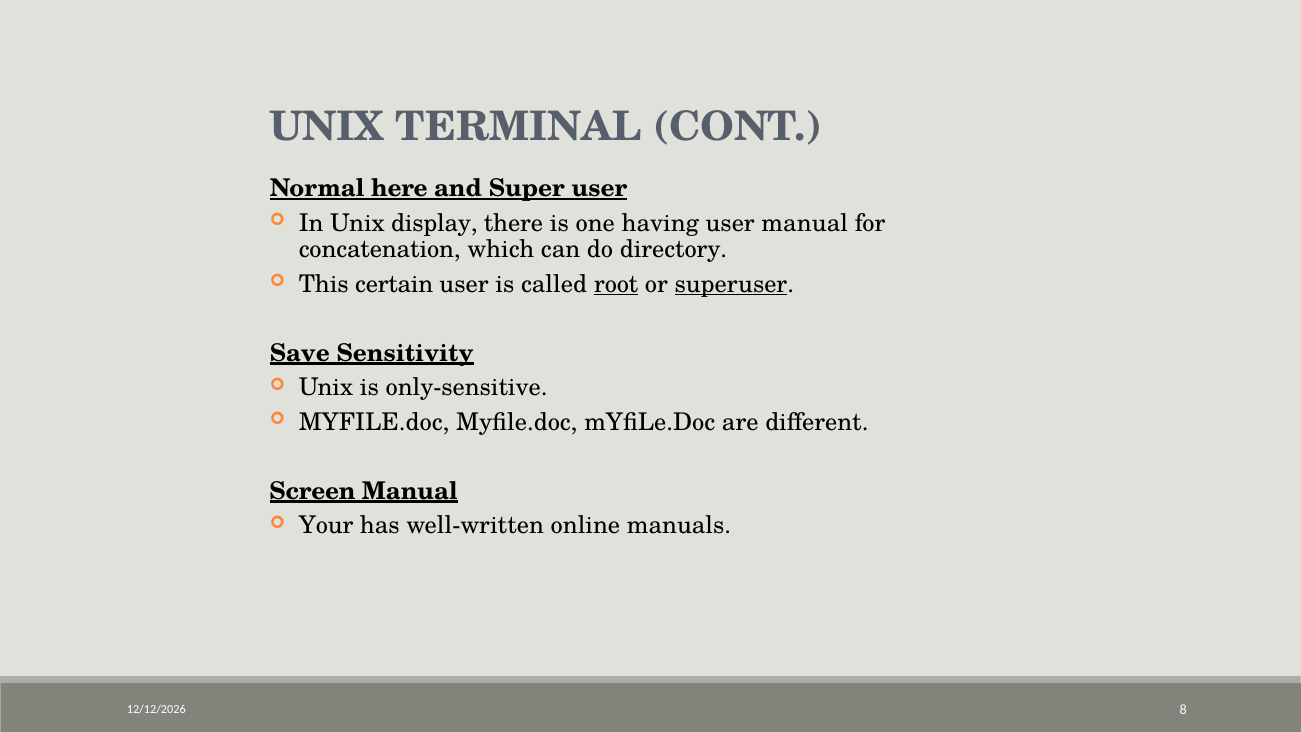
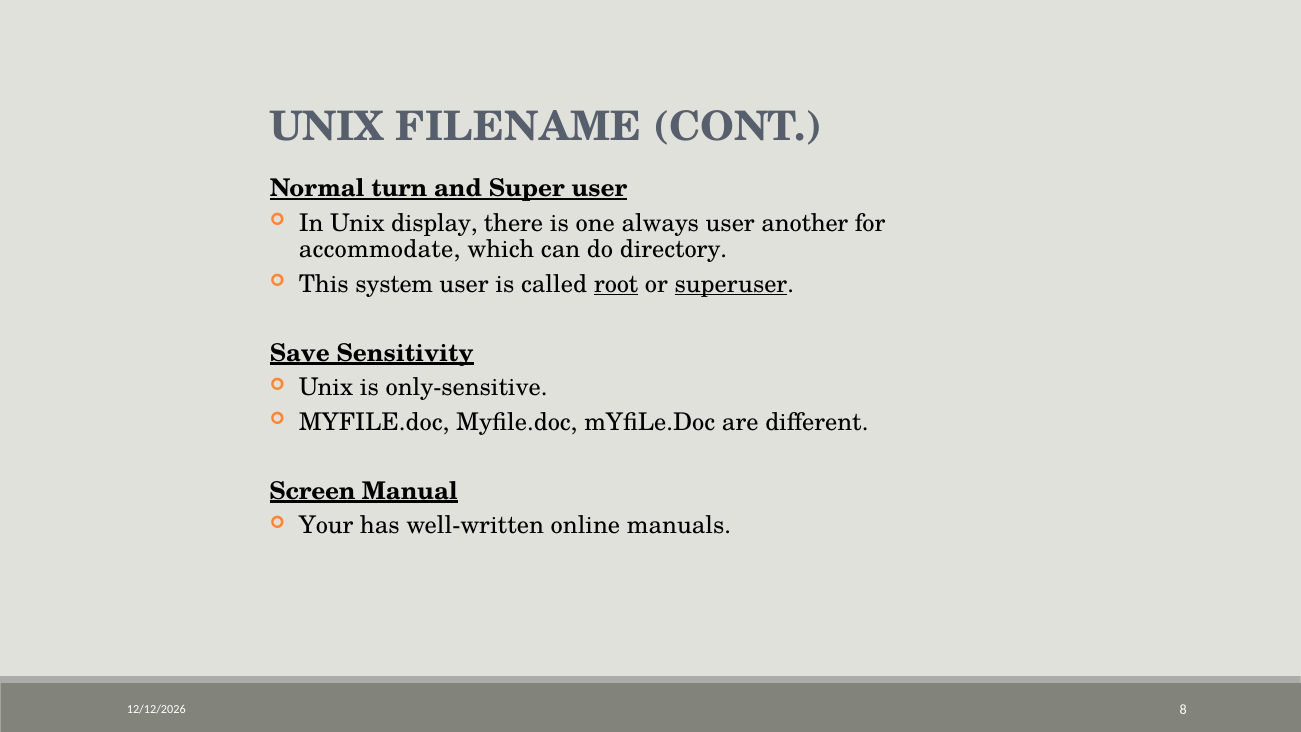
TERMINAL: TERMINAL -> FILENAME (519, 127)
here: here -> turn (399, 189)
having: having -> always (660, 223)
user manual: manual -> another (805, 223)
concatenation: concatenation -> accommodate (380, 249)
certain: certain -> system (394, 284)
